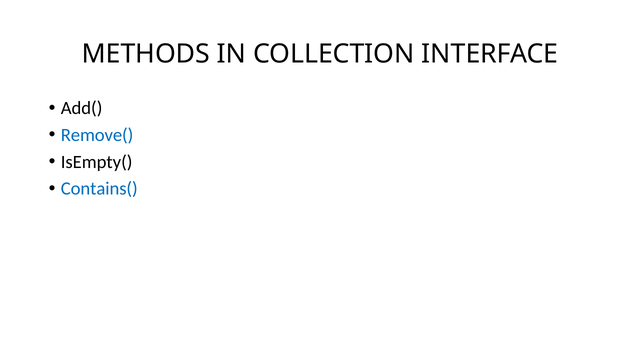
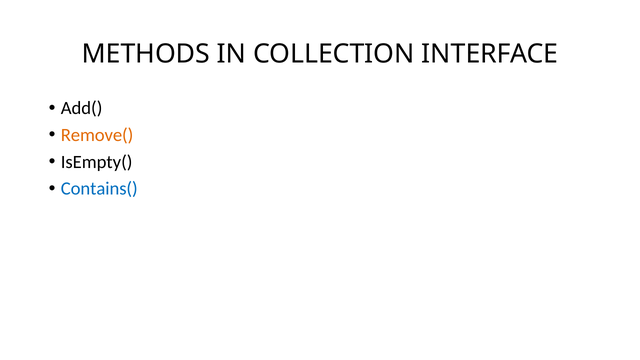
Remove( colour: blue -> orange (97, 135)
